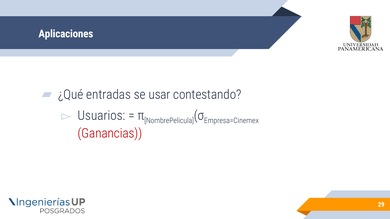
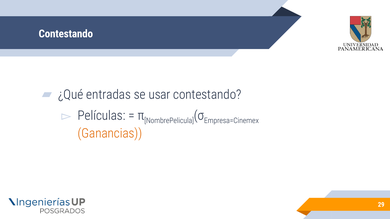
Aplicaciones: Aplicaciones -> Contestando (66, 34)
Usuarios: Usuarios -> Películas (102, 116)
Ganancias colour: red -> orange (110, 133)
